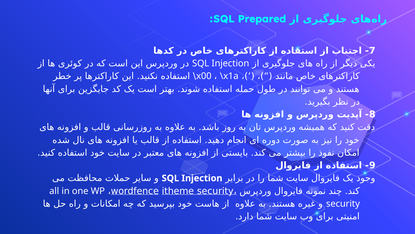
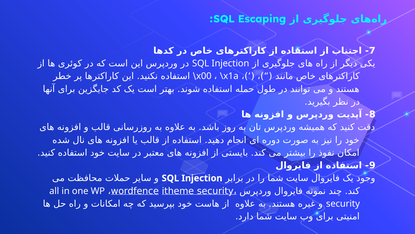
Prepared: Prepared -> Escaping (262, 19)
